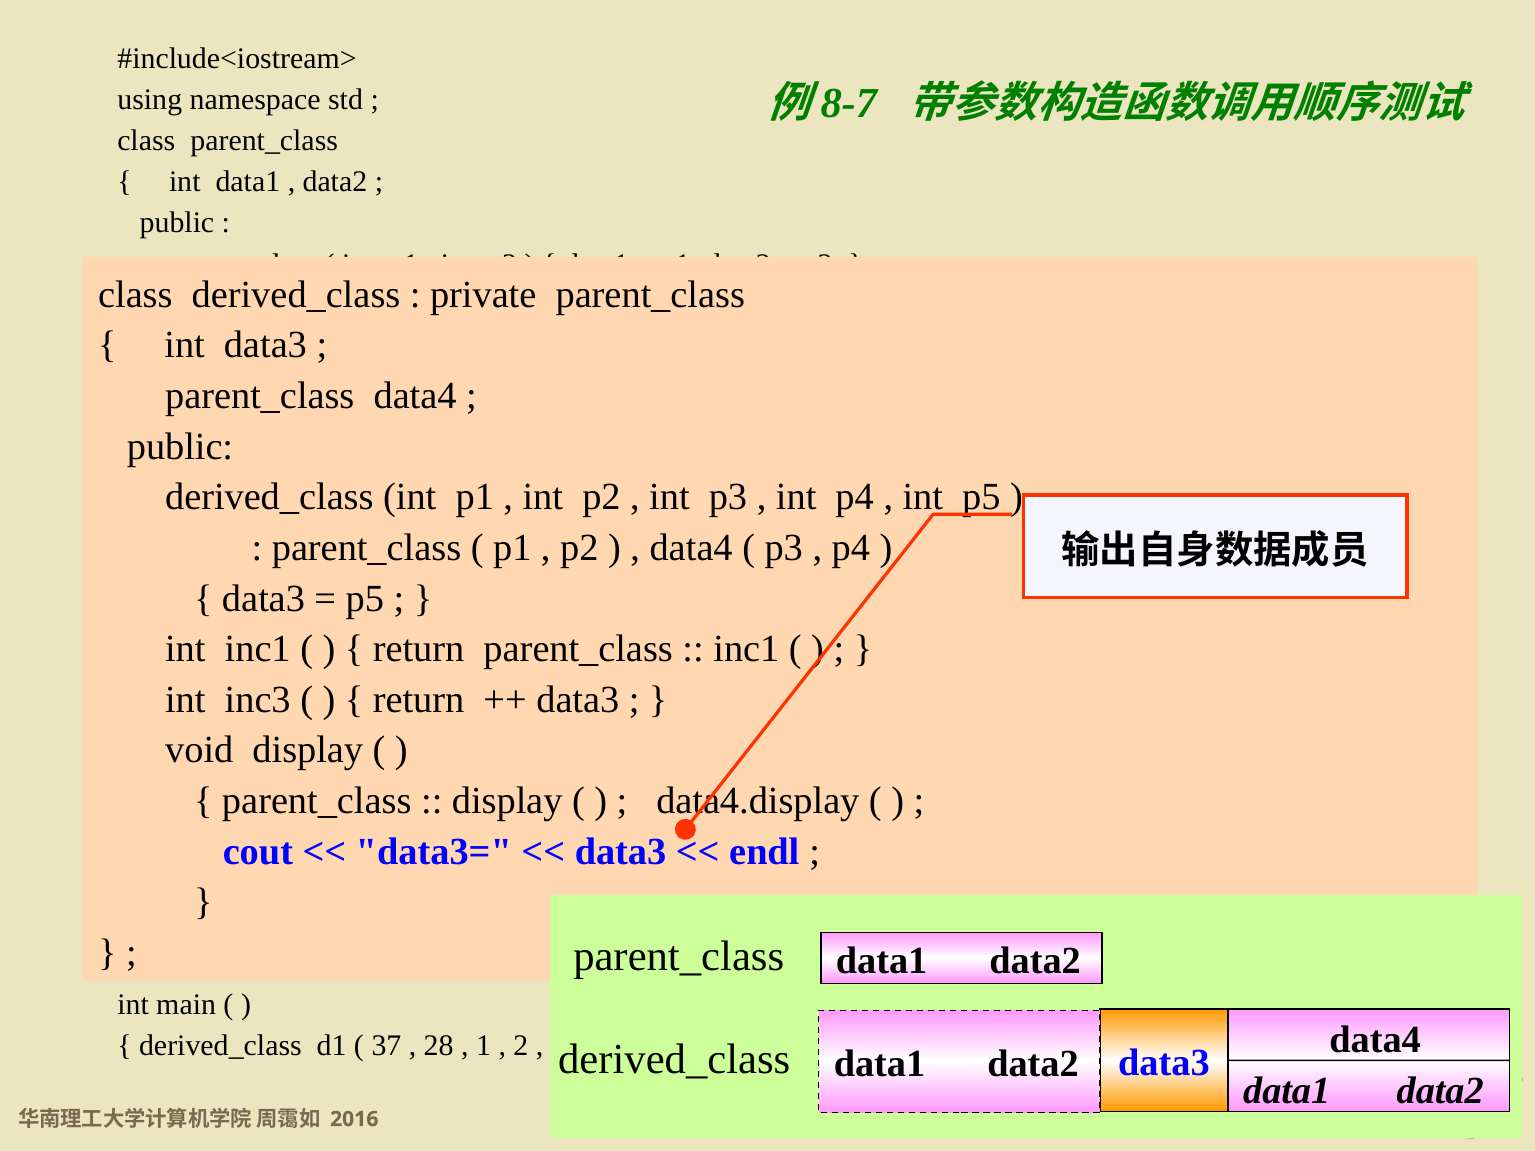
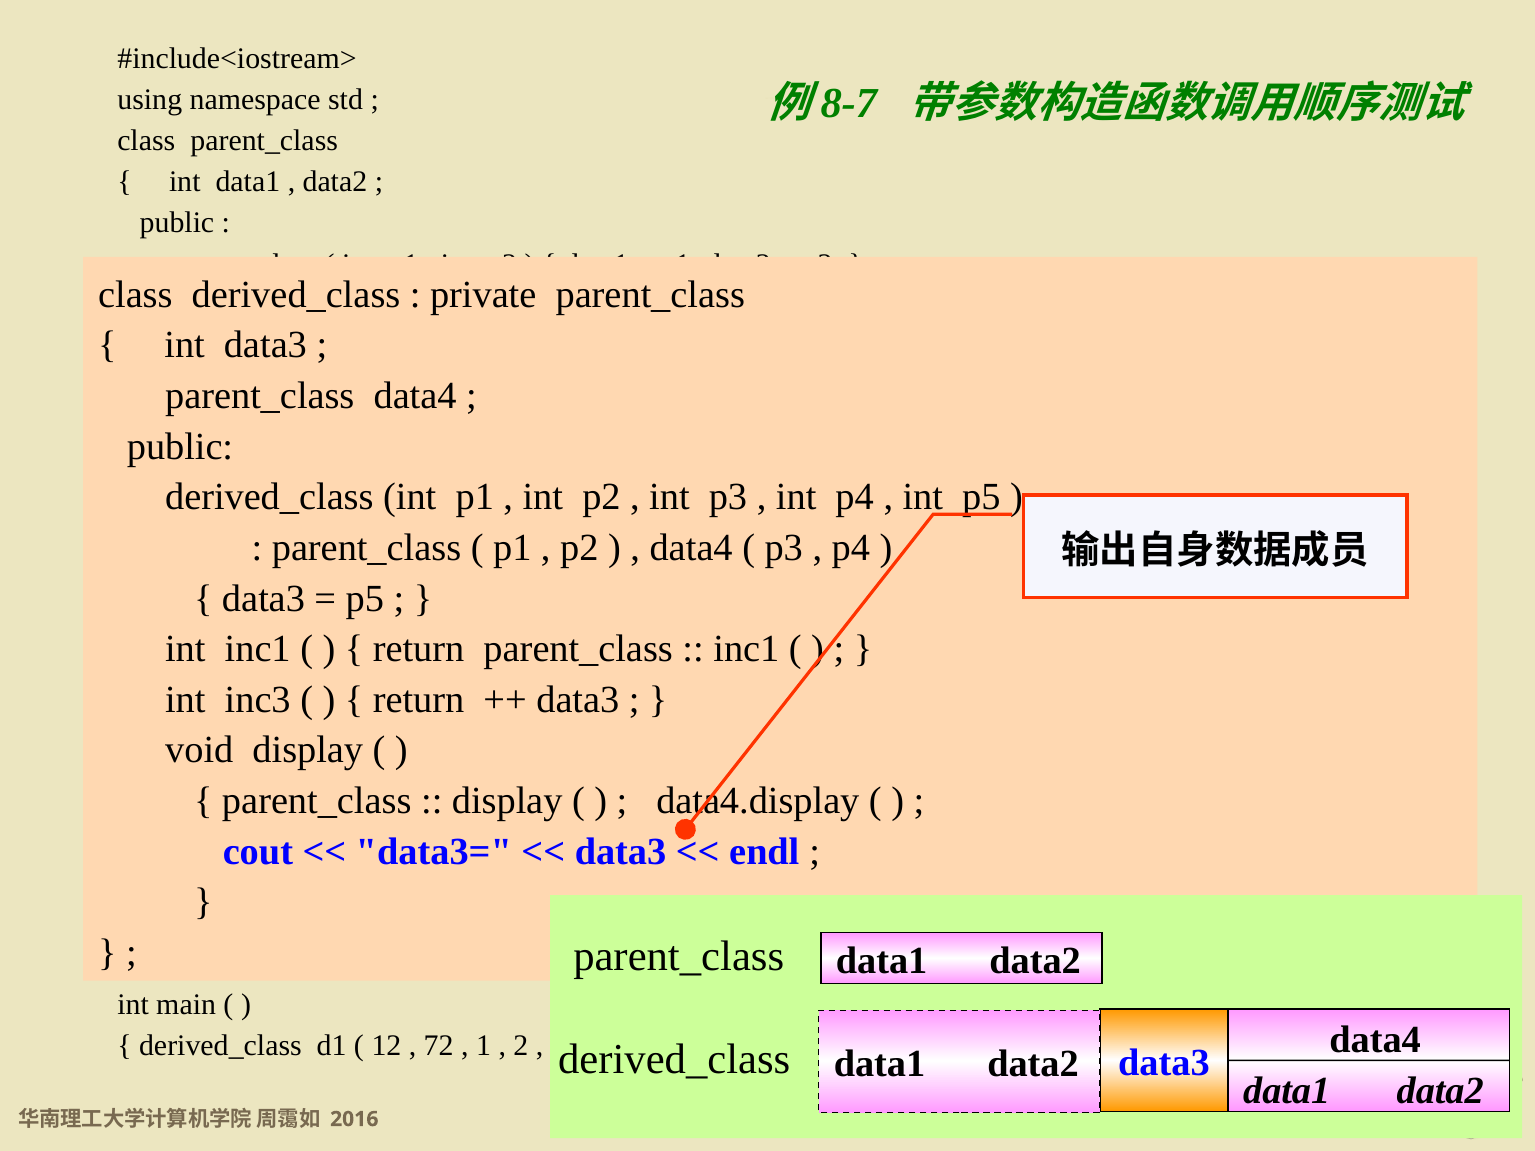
37: 37 -> 12 (386, 1046)
28: 28 -> 72 (439, 1046)
